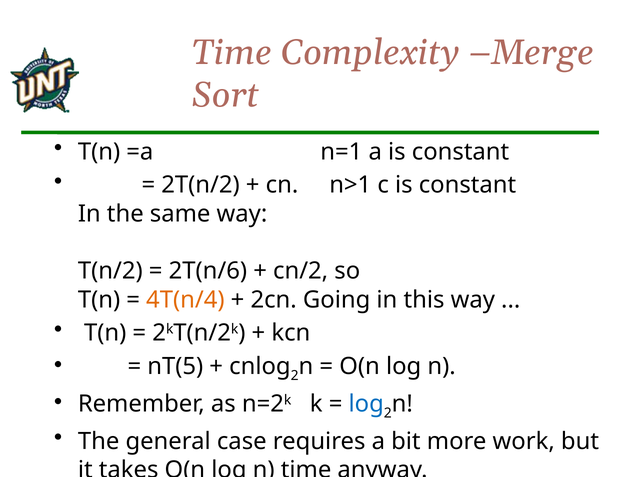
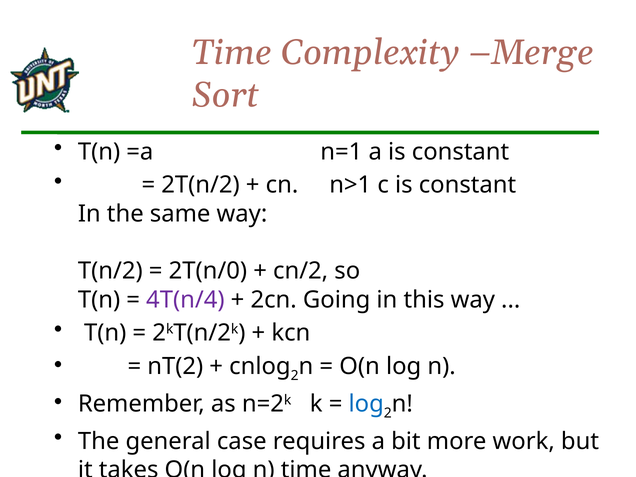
2T(n/6: 2T(n/6 -> 2T(n/0 (208, 271)
4T(n/4 colour: orange -> purple (185, 300)
nT(5: nT(5 -> nT(2 (175, 367)
